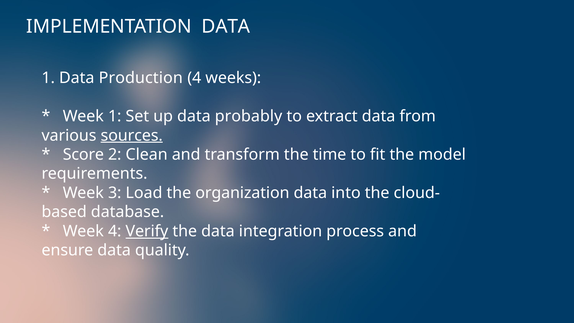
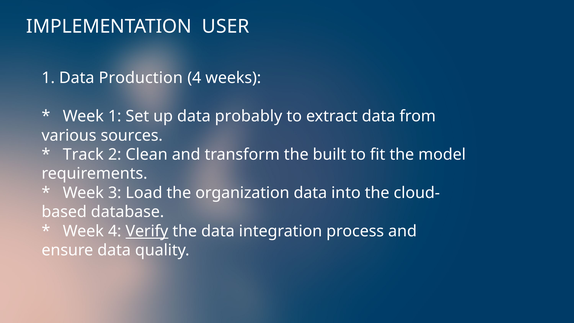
IMPLEMENTATION DATA: DATA -> USER (226, 27)
sources underline: present -> none (132, 135)
Score: Score -> Track (83, 155)
time: time -> built (329, 155)
